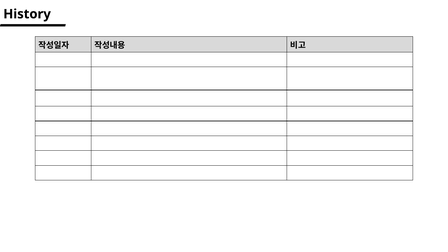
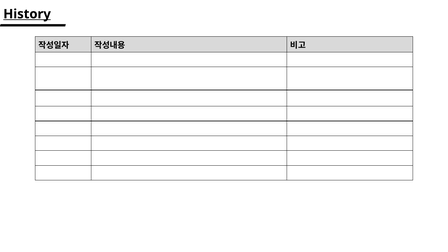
History underline: none -> present (27, 14)
